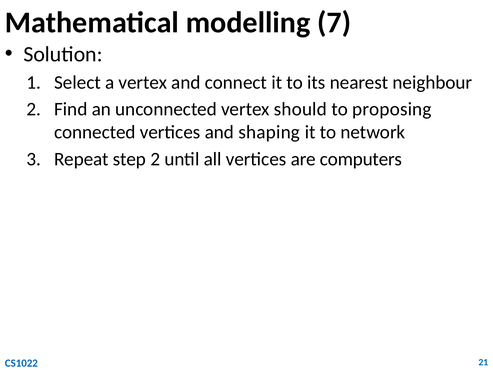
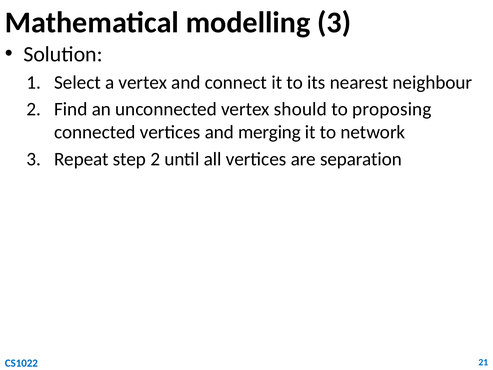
modelling 7: 7 -> 3 (334, 23)
shaping: shaping -> merging (269, 132)
computers: computers -> separation (361, 159)
